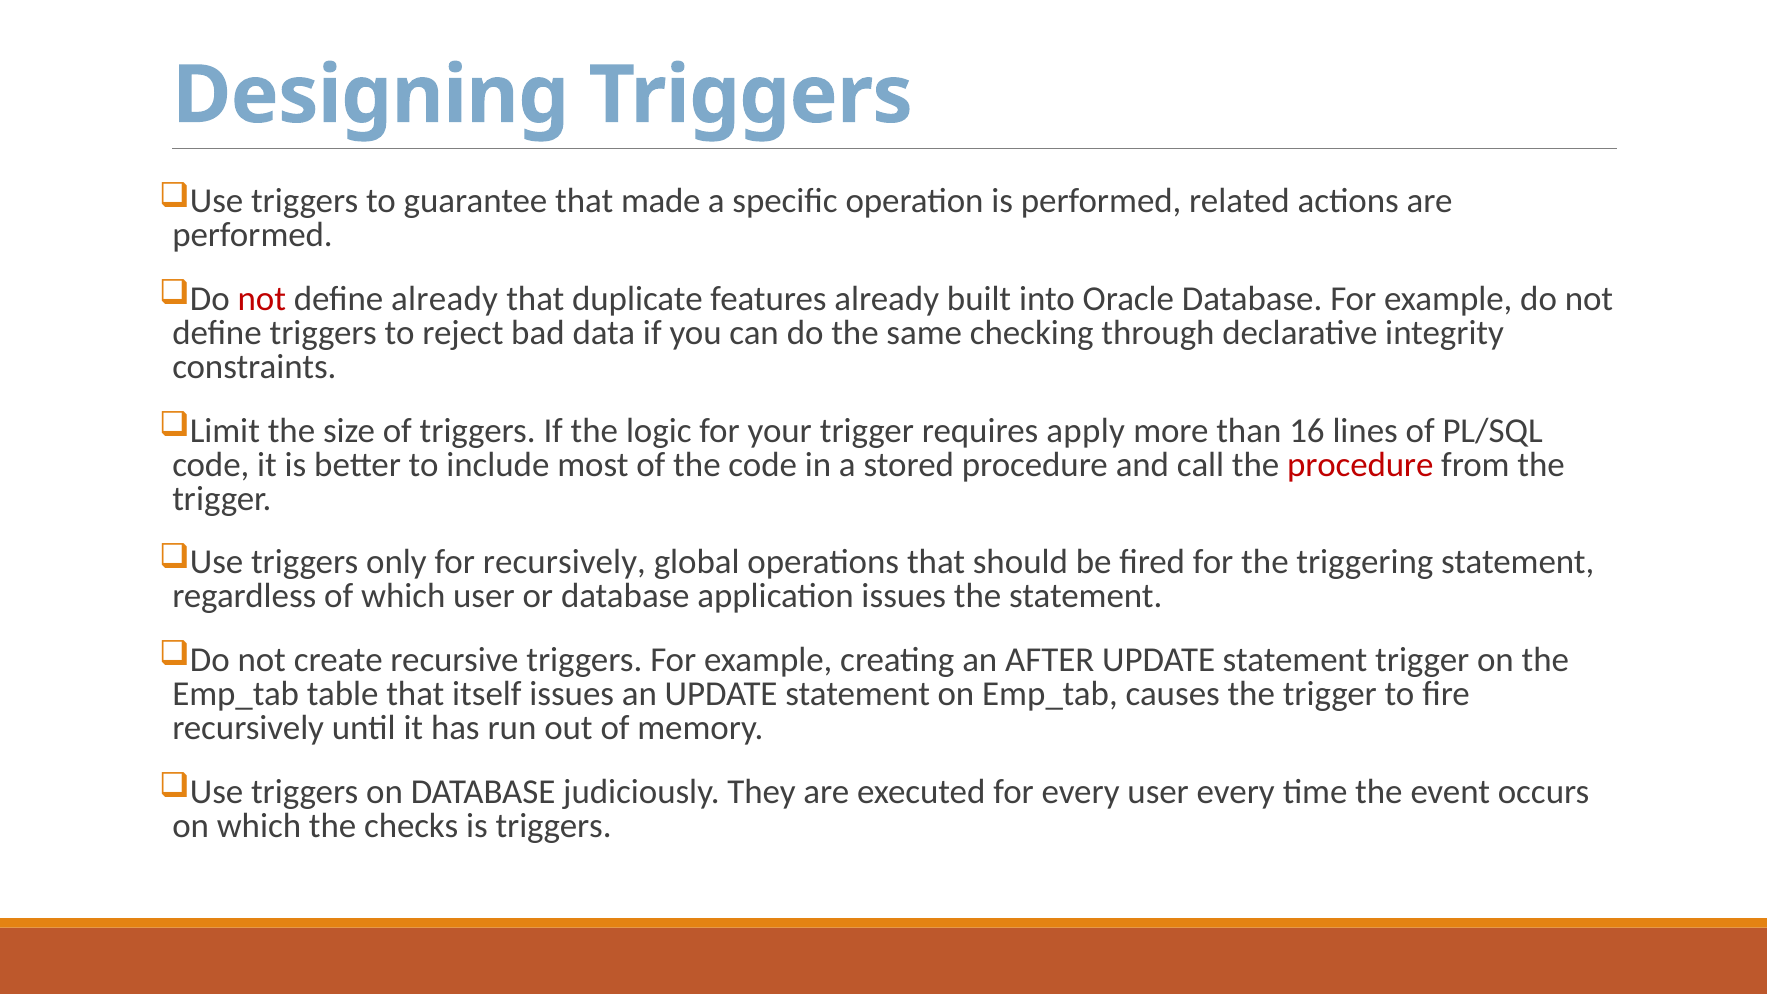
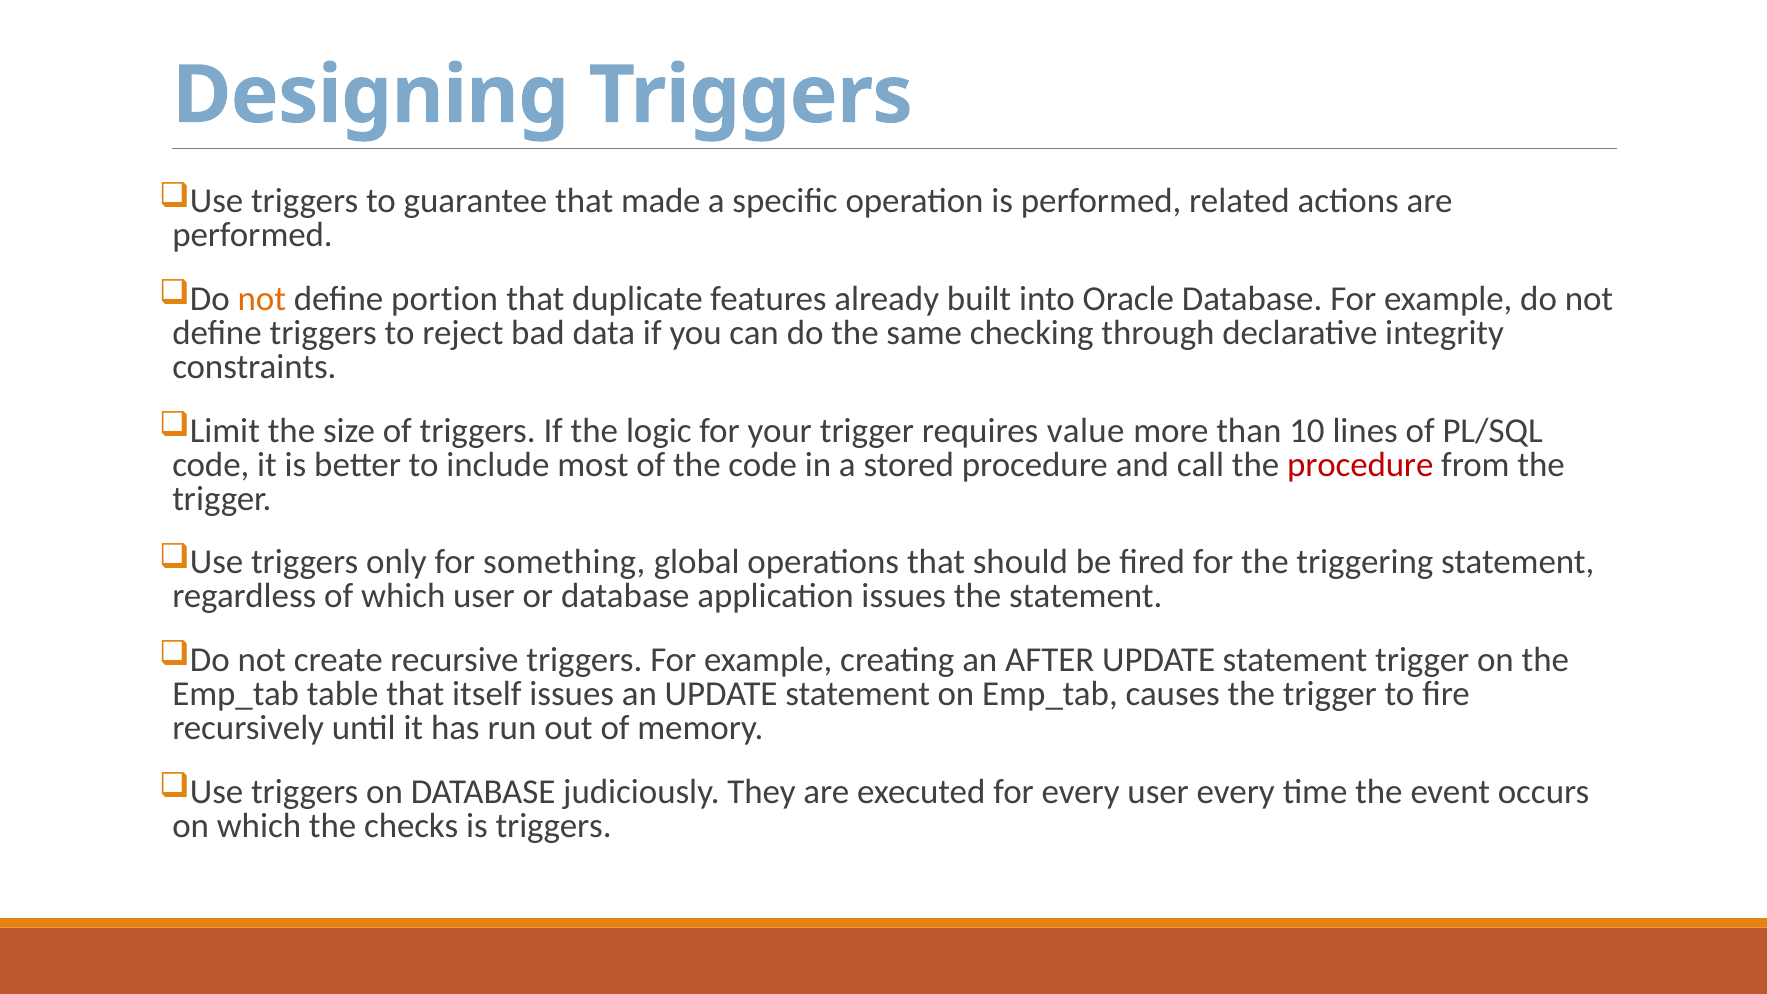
not colour: red -> orange (262, 299)
define already: already -> portion (445, 299)
apply: apply -> value (1086, 431)
16: 16 -> 10 (1307, 431)
for recursively: recursively -> something (564, 562)
